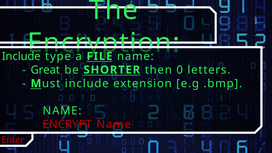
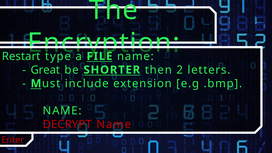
Include: Include -> Restart (21, 56)
0: 0 -> 2 (180, 70)
ENCRYPT: ENCRYPT -> DECRYPT (67, 124)
